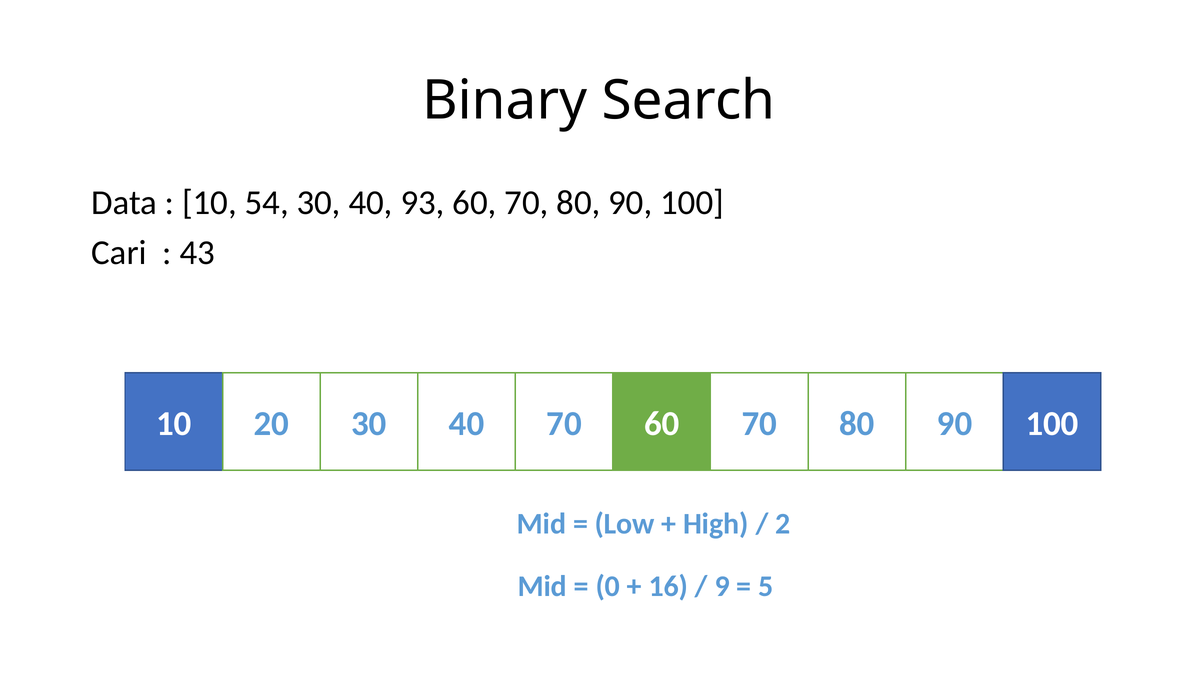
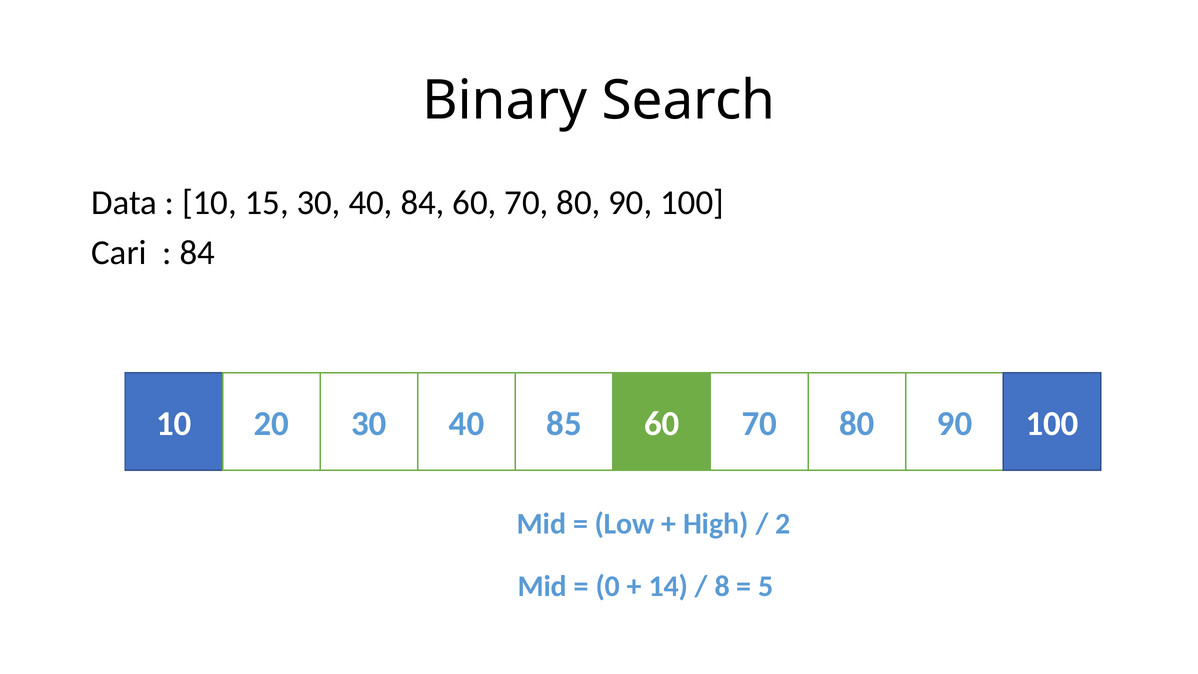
54: 54 -> 15 (267, 203)
40 93: 93 -> 84 (423, 203)
43: 43 -> 84 (197, 253)
40 70: 70 -> 85 (564, 424)
16: 16 -> 14 (668, 586)
9: 9 -> 8 (722, 586)
